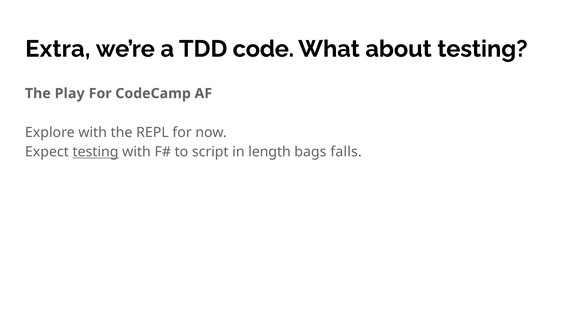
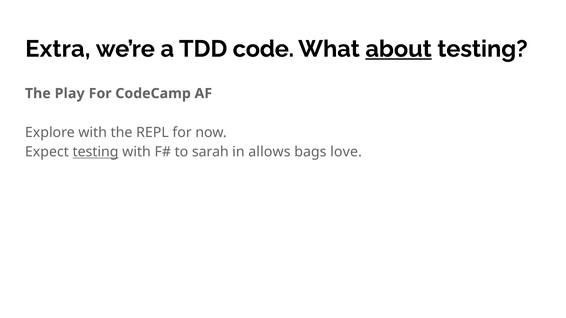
about underline: none -> present (399, 49)
script: script -> sarah (210, 152)
length: length -> allows (269, 152)
falls: falls -> love (346, 152)
